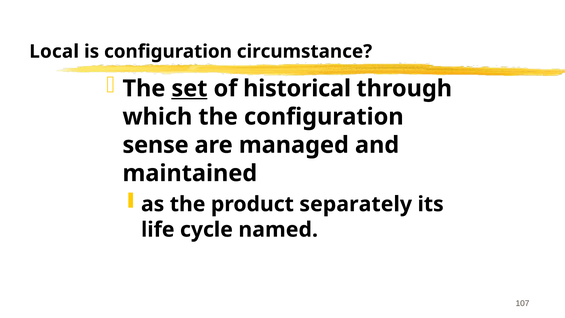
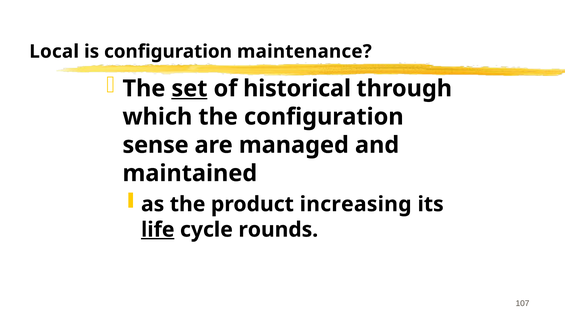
circumstance: circumstance -> maintenance (304, 51)
separately: separately -> increasing (356, 204)
life underline: none -> present (158, 230)
named: named -> rounds (278, 230)
